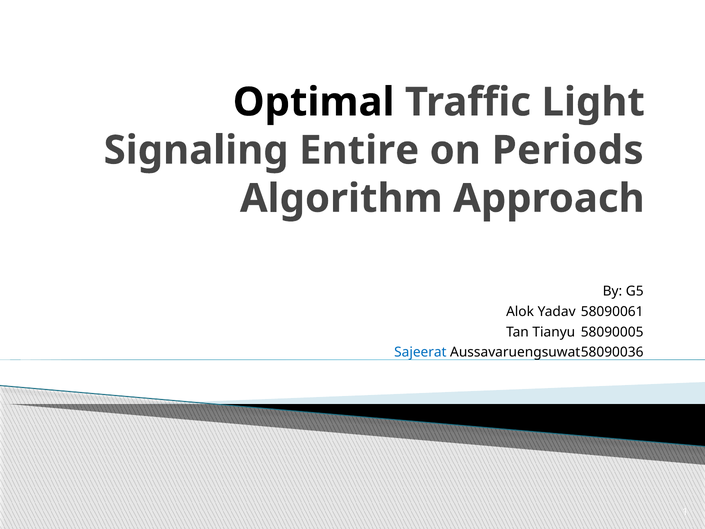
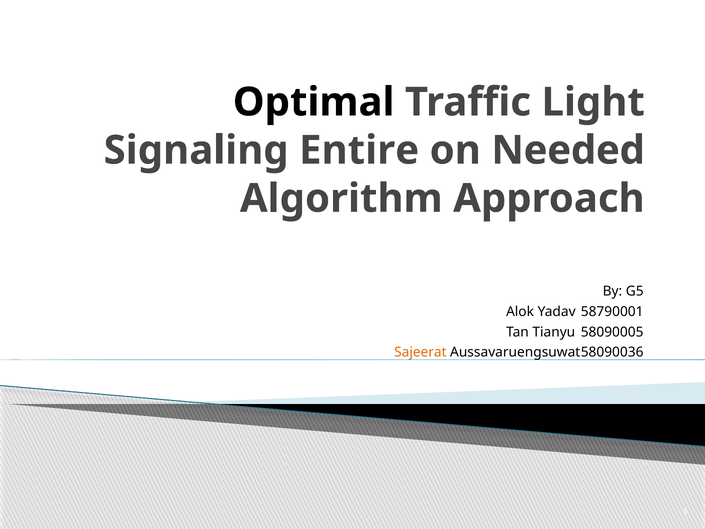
Periods: Periods -> Needed (568, 150)
58090061: 58090061 -> 58790001 (612, 311)
Sajeerat colour: blue -> orange (420, 352)
